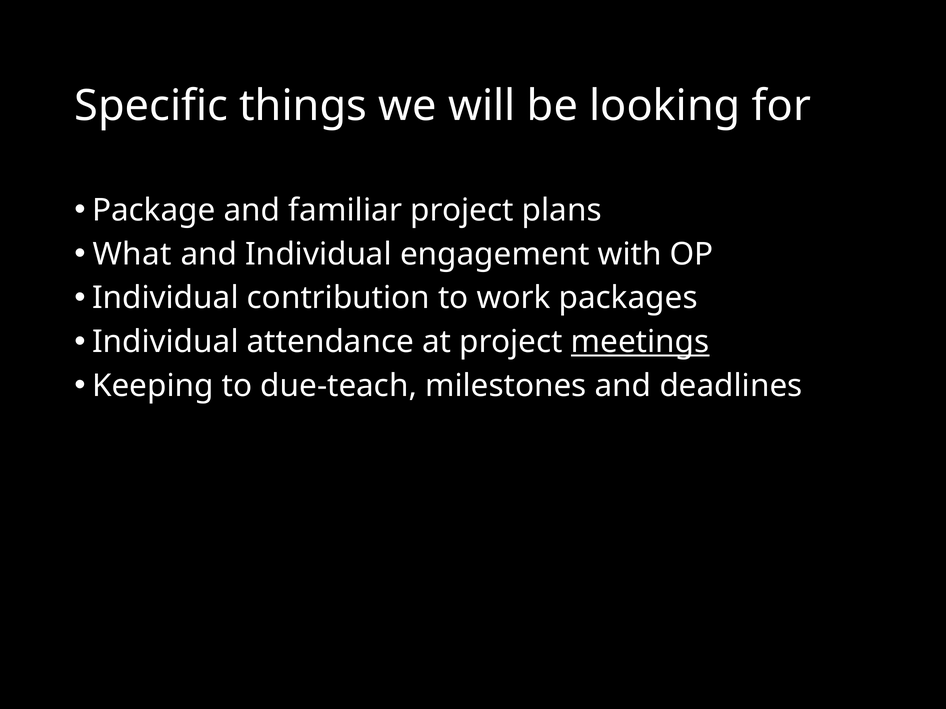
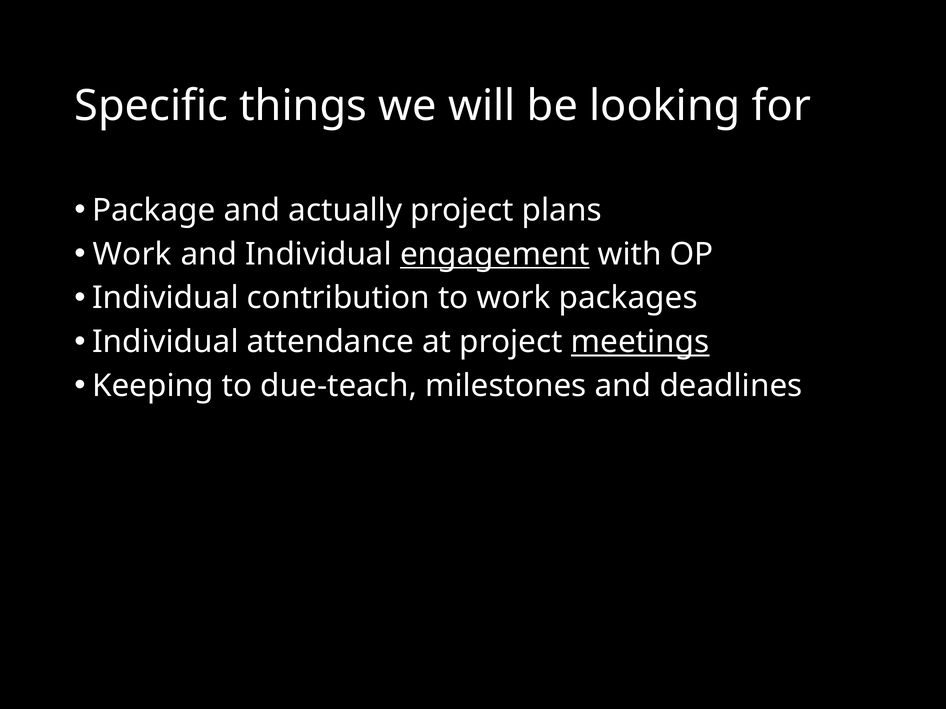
familiar: familiar -> actually (345, 210)
What: What -> Work (132, 254)
engagement underline: none -> present (495, 254)
